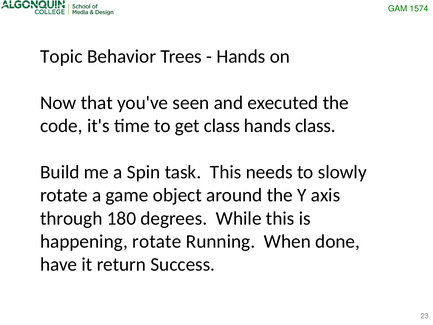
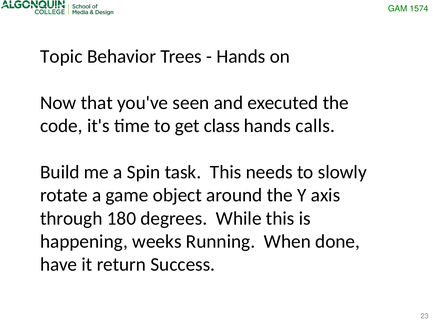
hands class: class -> calls (315, 126)
happening rotate: rotate -> weeks (157, 241)
